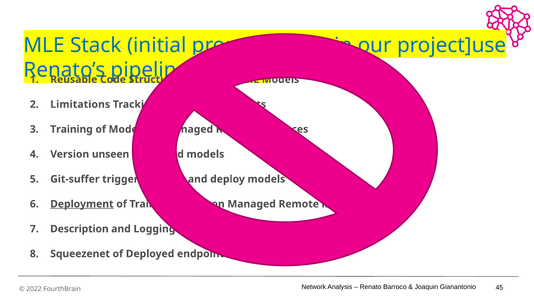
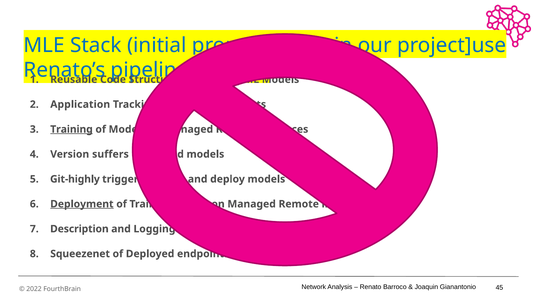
Limitations: Limitations -> Application (80, 105)
Training underline: none -> present (71, 129)
unseen: unseen -> suffers (110, 154)
Git-suffer: Git-suffer -> Git-highly (75, 179)
